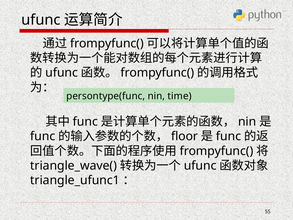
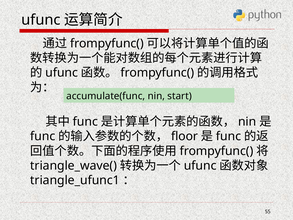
persontype(func: persontype(func -> accumulate(func (106, 96)
time: time -> start (180, 96)
